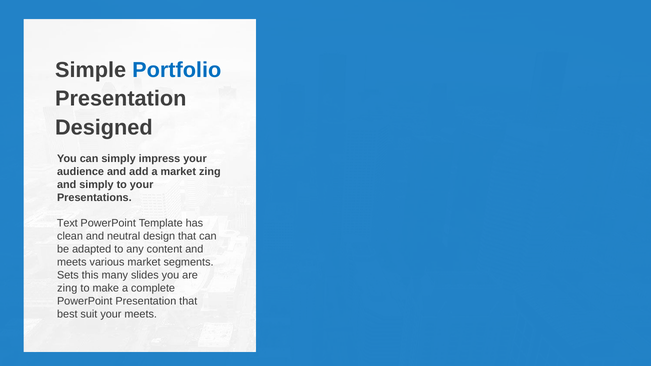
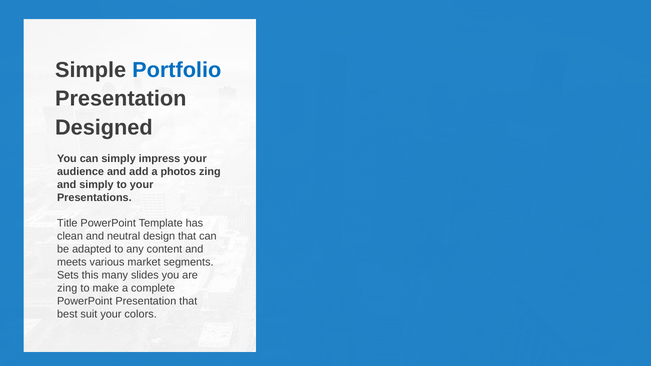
a market: market -> photos (178, 172)
Text: Text -> Title (67, 223)
your meets: meets -> colors (141, 314)
